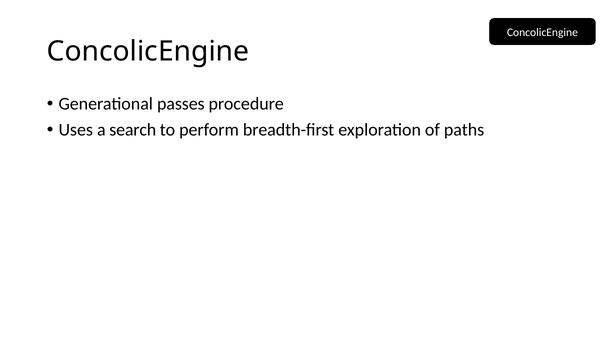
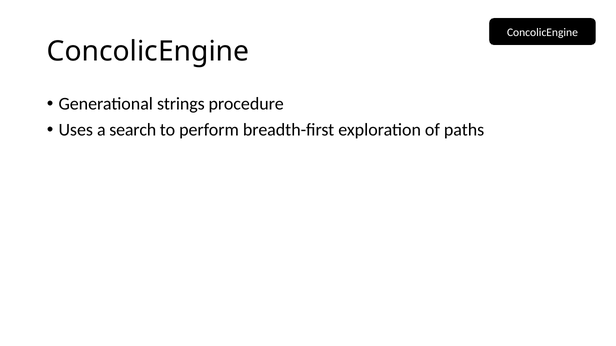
passes: passes -> strings (181, 104)
